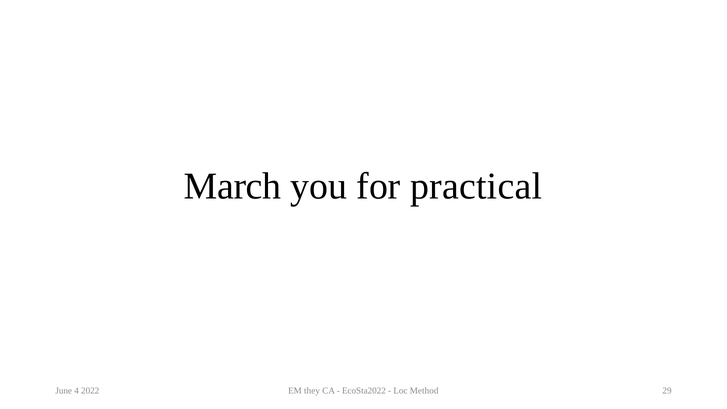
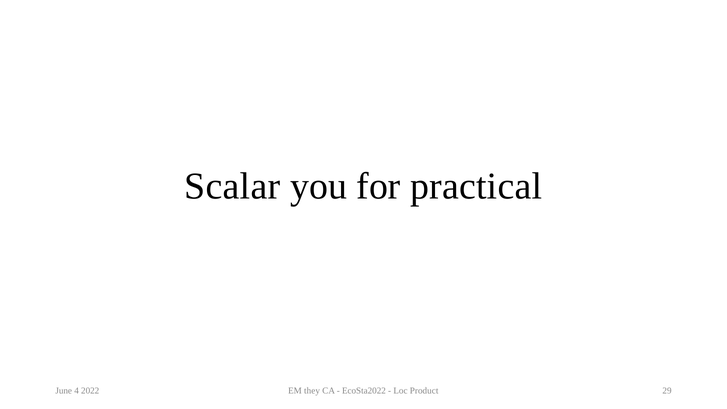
March: March -> Scalar (232, 186)
Method: Method -> Product (424, 391)
